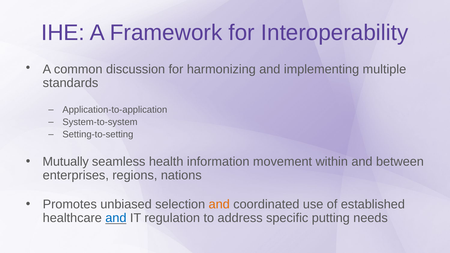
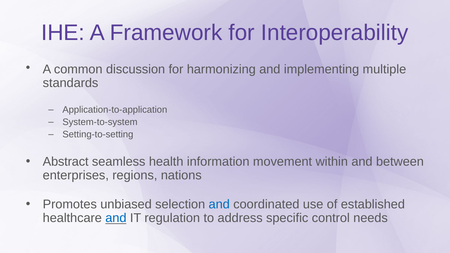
Mutually: Mutually -> Abstract (66, 162)
and colour: orange -> blue (219, 204)
putting: putting -> control (331, 218)
